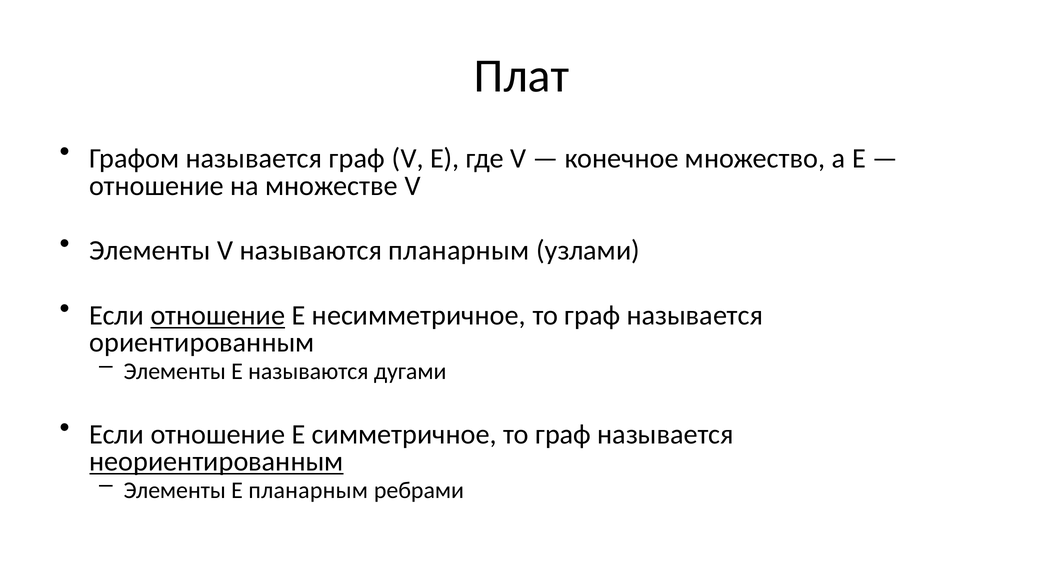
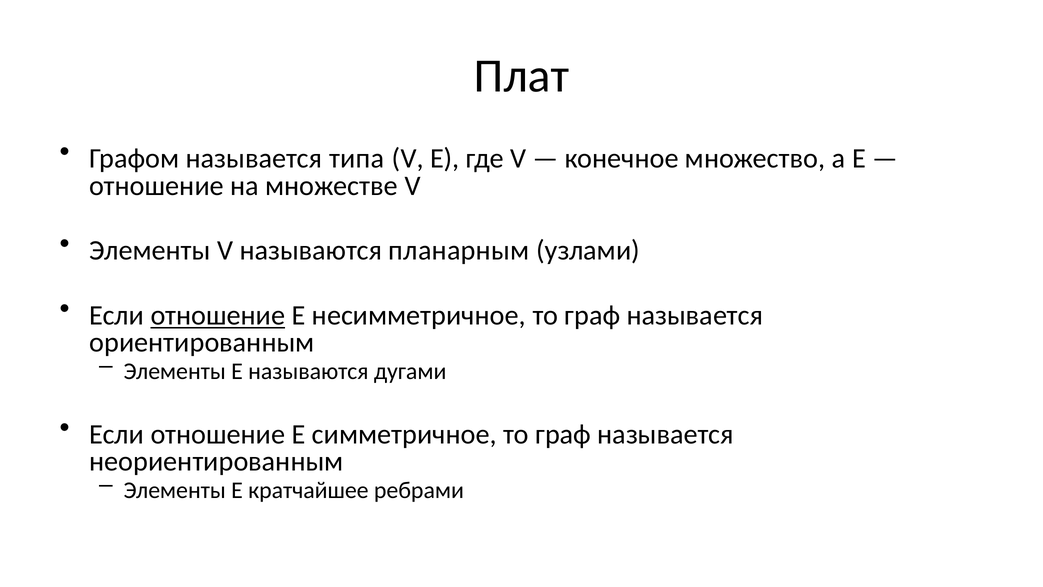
называется граф: граф -> типа (357, 159)
неориентированным underline: present -> none (216, 461)
E планарным: планарным -> кратчайшее (308, 490)
